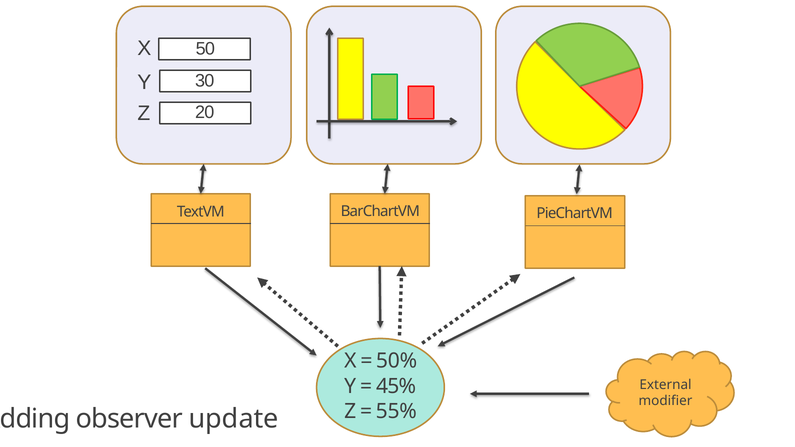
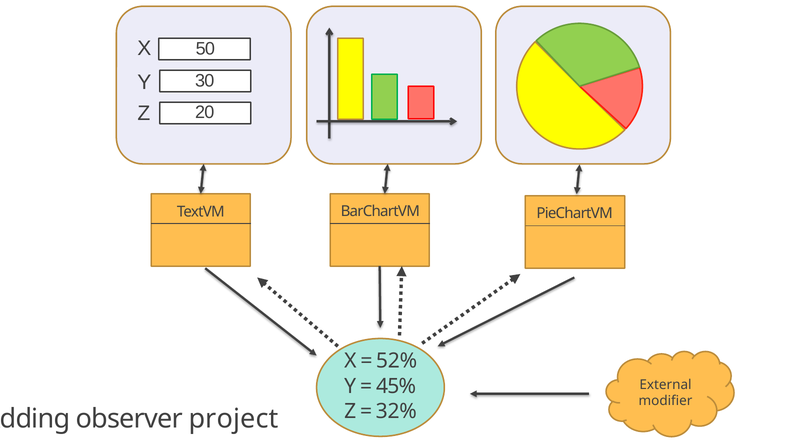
50%: 50% -> 52% (397, 361)
55%: 55% -> 32% (396, 412)
update: update -> project (234, 419)
